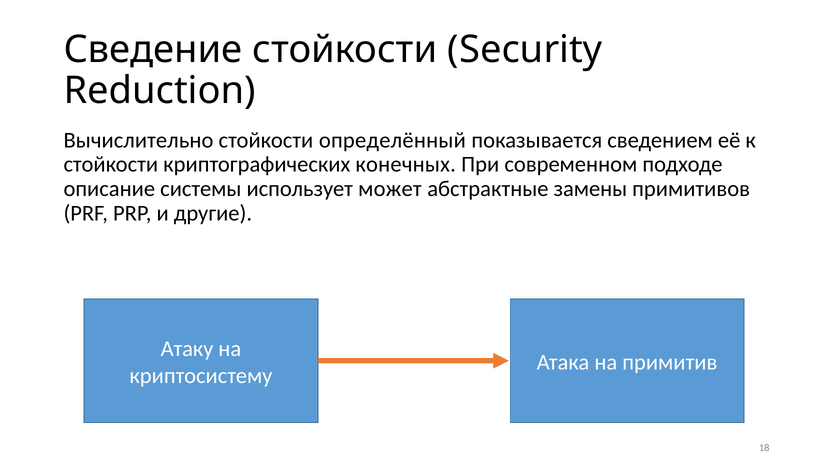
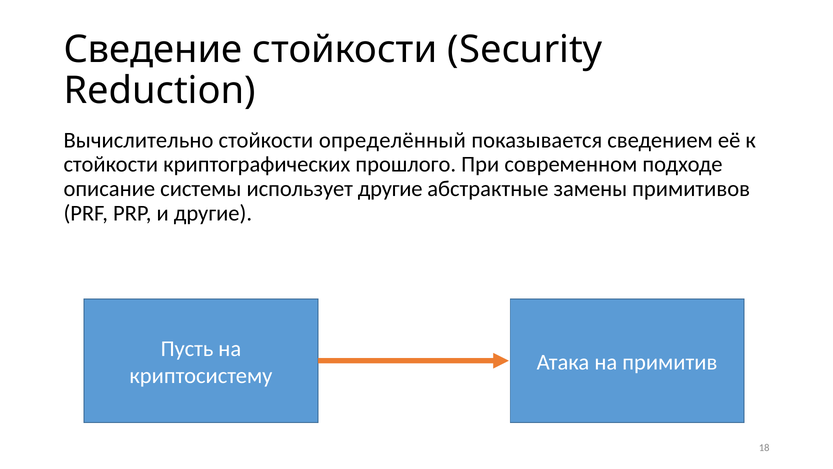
конечных: конечных -> прошлого (406, 164)
использует может: может -> другие (390, 189)
Атаку: Атаку -> Пусть (187, 348)
